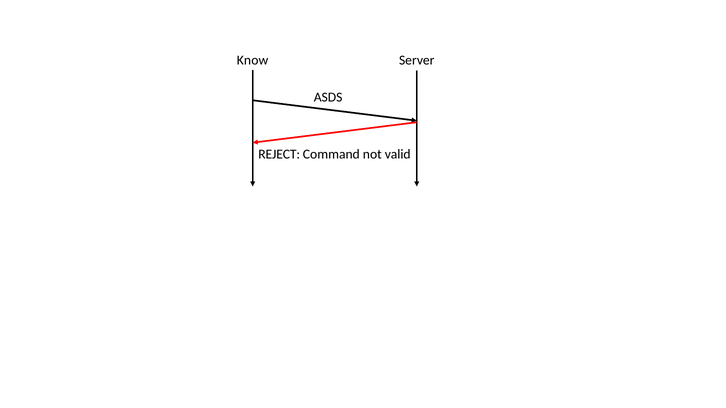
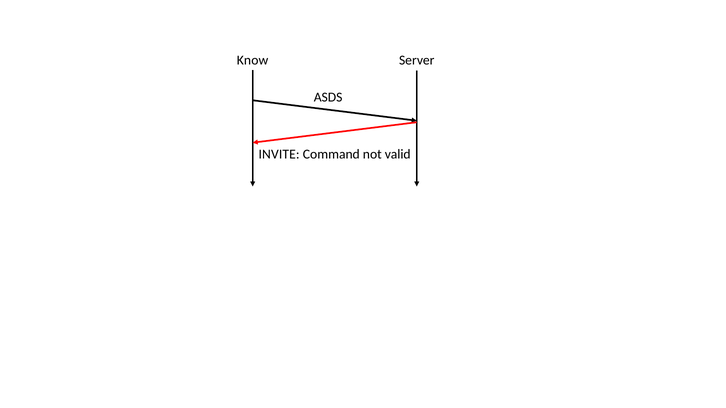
REJECT: REJECT -> INVITE (279, 155)
